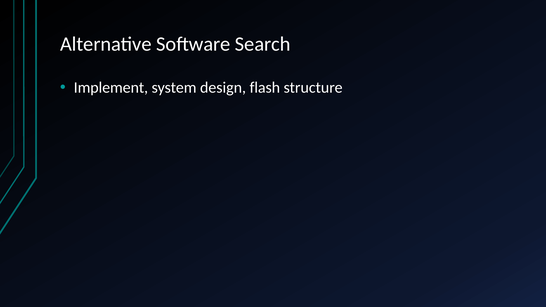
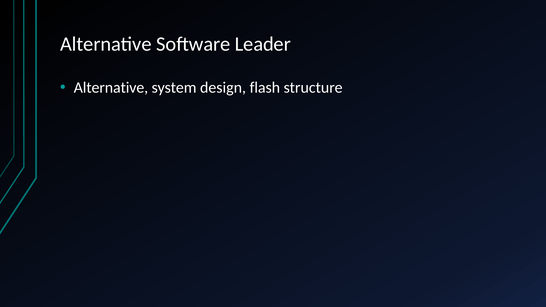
Search: Search -> Leader (263, 44)
Implement: Implement -> Alternative (111, 88)
